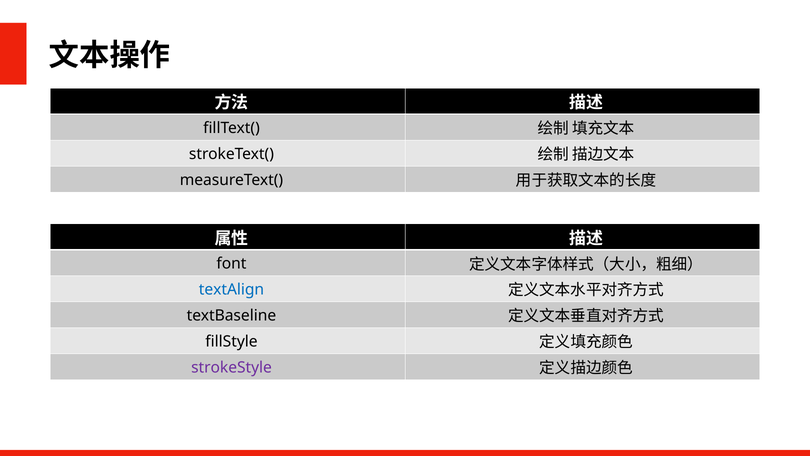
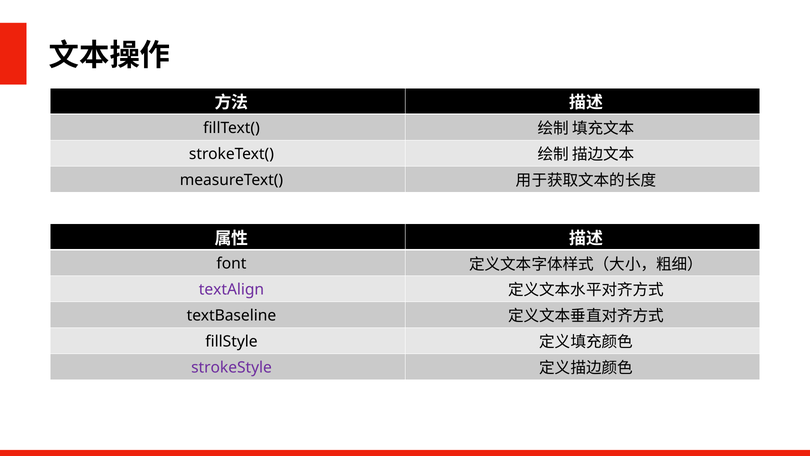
textAlign colour: blue -> purple (231, 289)
